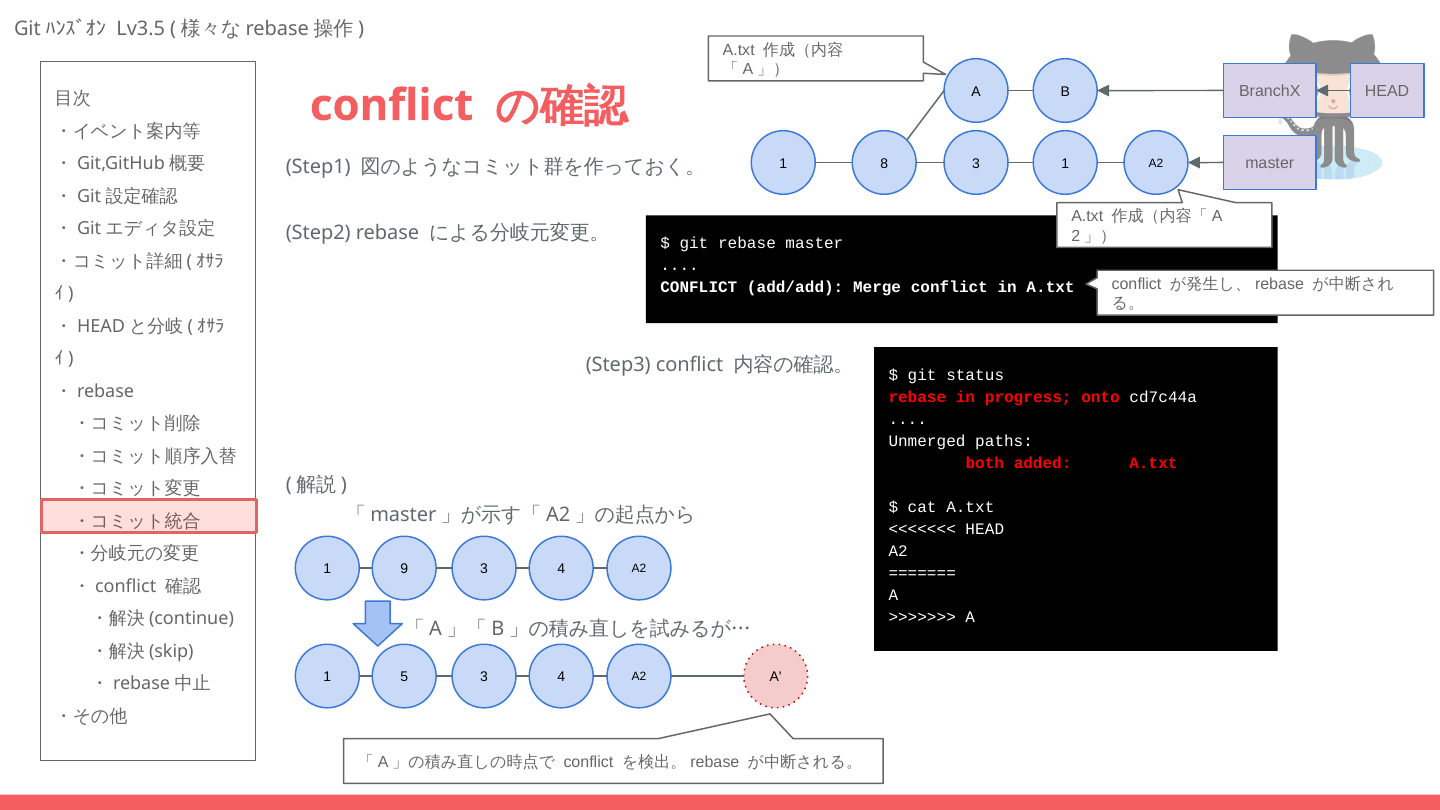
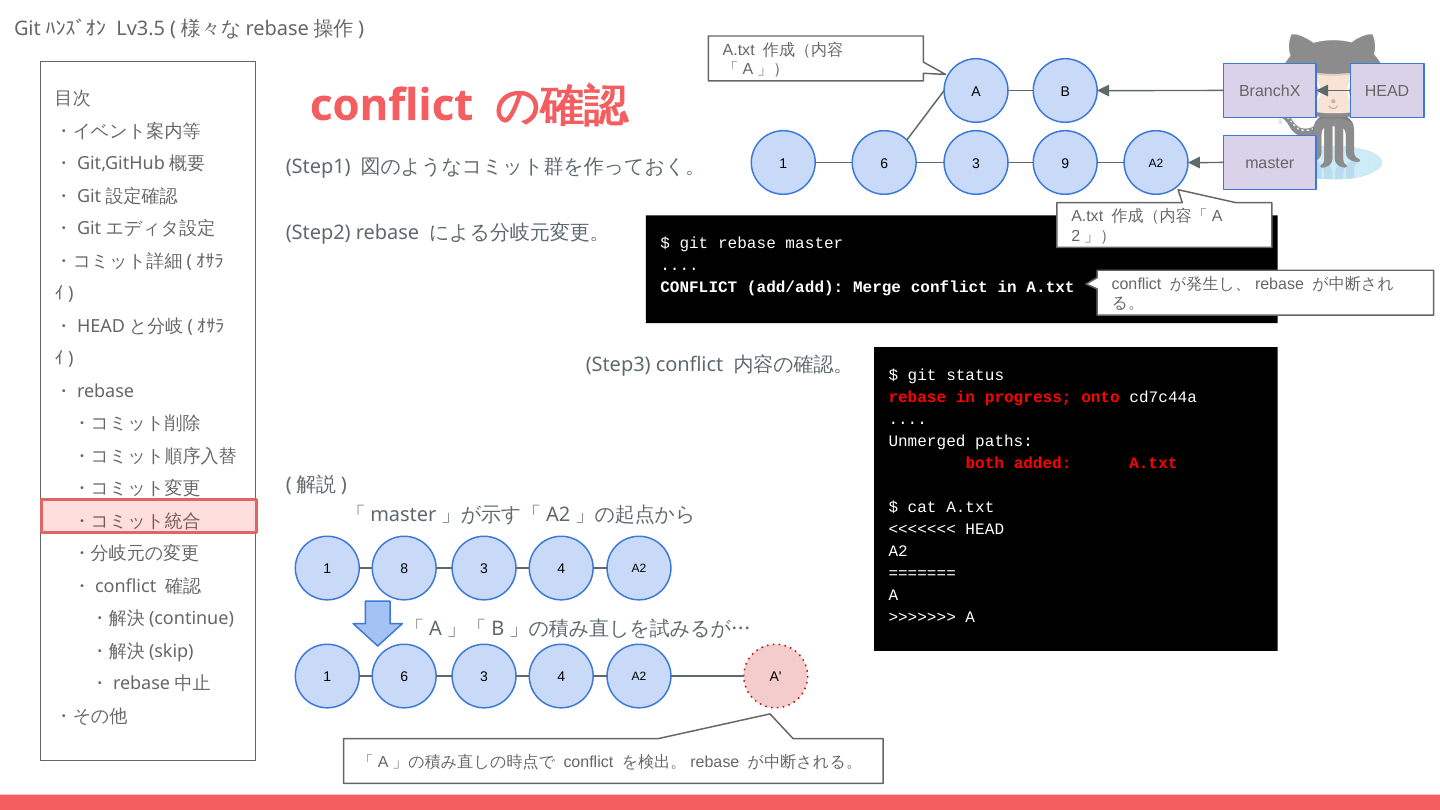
8: 8 -> 6 (884, 163)
3 1: 1 -> 9 (1065, 163)
9: 9 -> 8 (404, 569)
5: 5 -> 6 (404, 677)
